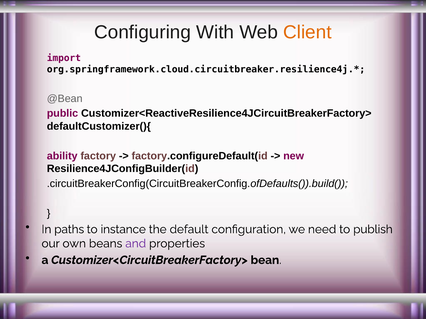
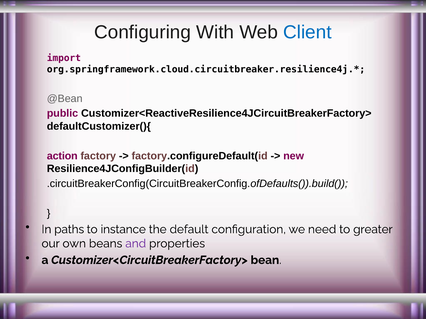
Client colour: orange -> blue (307, 32)
ability: ability -> action (62, 156)
publish: publish -> greater (373, 230)
